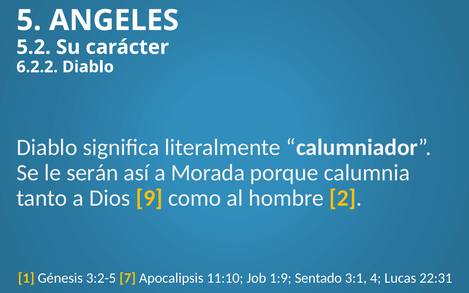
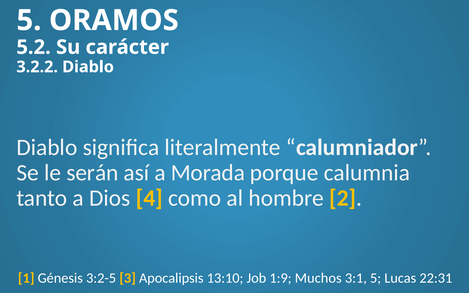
ANGELES: ANGELES -> ORAMOS (114, 20)
6.2.2: 6.2.2 -> 3.2.2 (37, 67)
9: 9 -> 4 (149, 198)
7: 7 -> 3 (128, 278)
11:10: 11:10 -> 13:10 (225, 278)
Sentado: Sentado -> Muchos (318, 278)
3:1 4: 4 -> 5 (376, 278)
